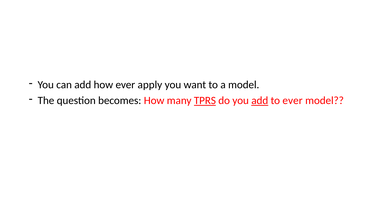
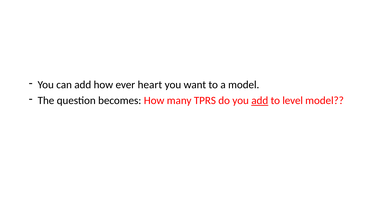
apply: apply -> heart (150, 85)
TPRS underline: present -> none (205, 101)
to ever: ever -> level (293, 101)
